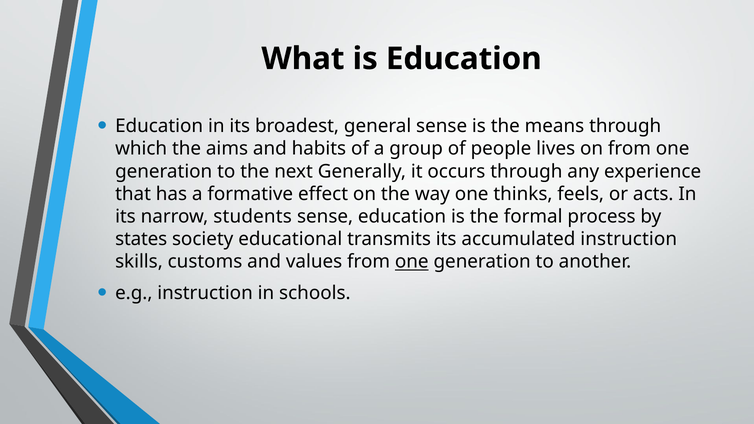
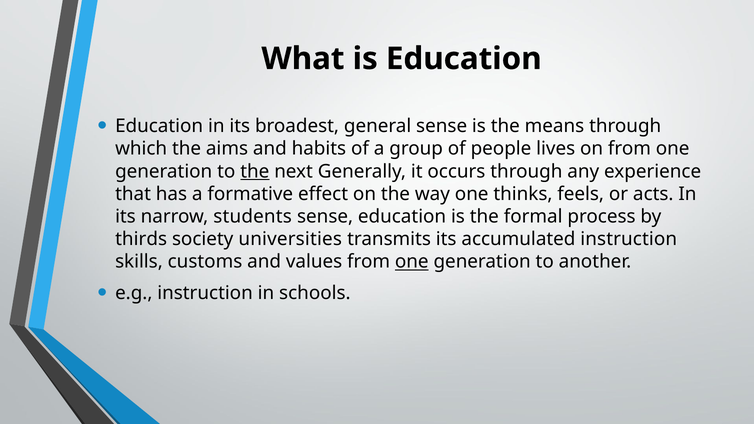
the underline: none -> present (255, 171)
states: states -> thirds (141, 239)
educational: educational -> universities (290, 239)
